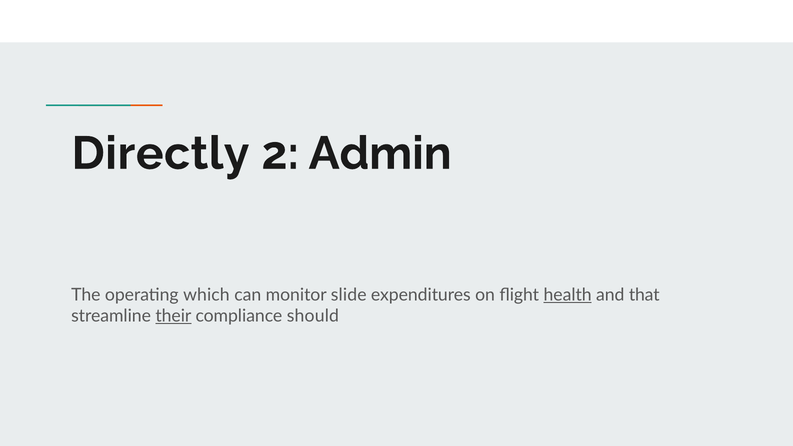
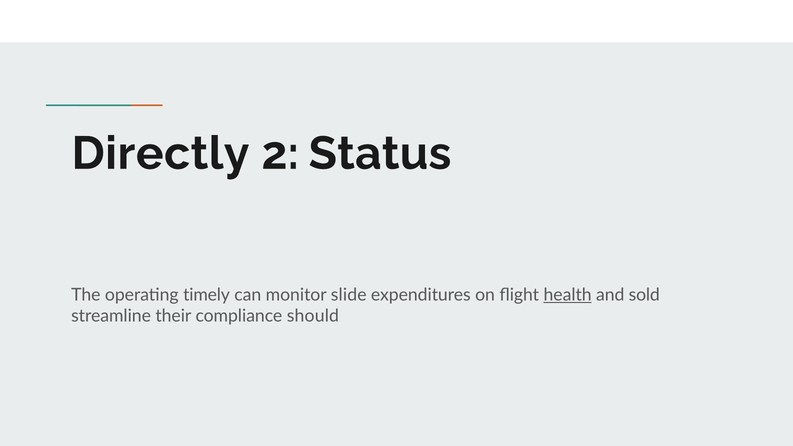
Admin: Admin -> Status (380, 154)
which: which -> timely (207, 295)
that: that -> sold (644, 295)
their underline: present -> none (173, 316)
